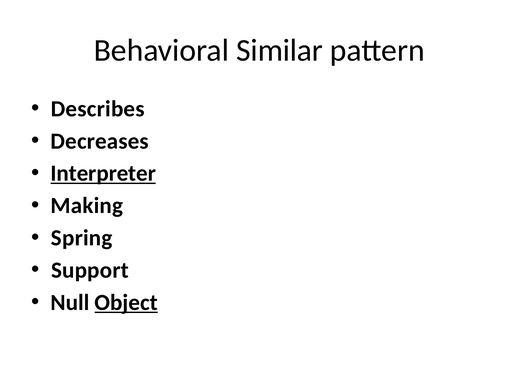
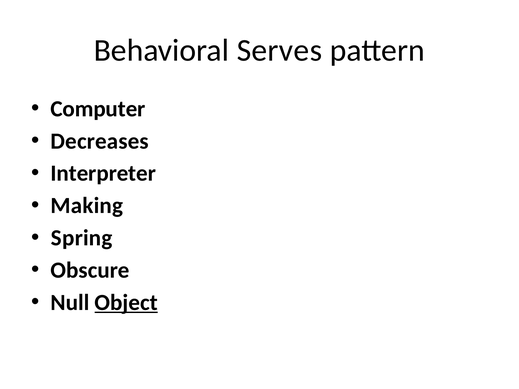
Similar: Similar -> Serves (279, 50)
Describes: Describes -> Computer (98, 109)
Interpreter underline: present -> none (103, 173)
Support: Support -> Obscure (90, 270)
